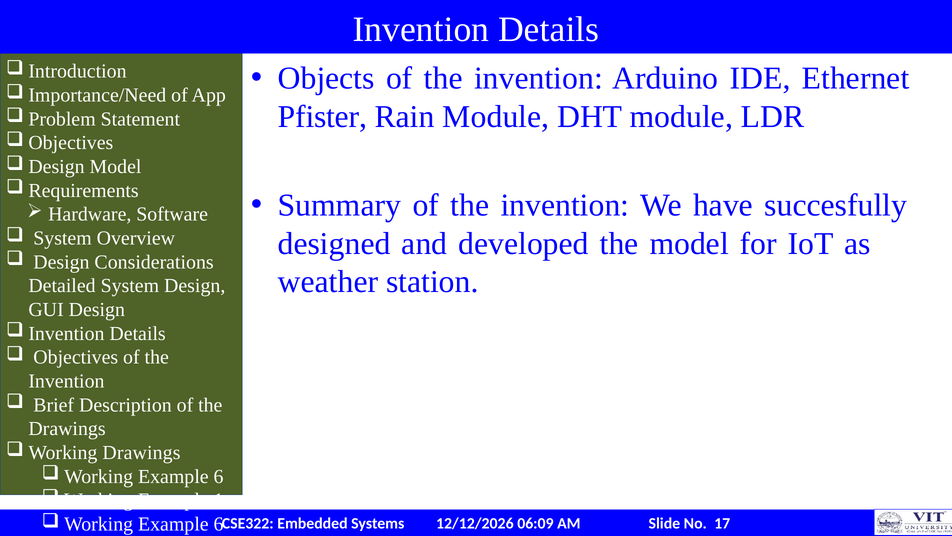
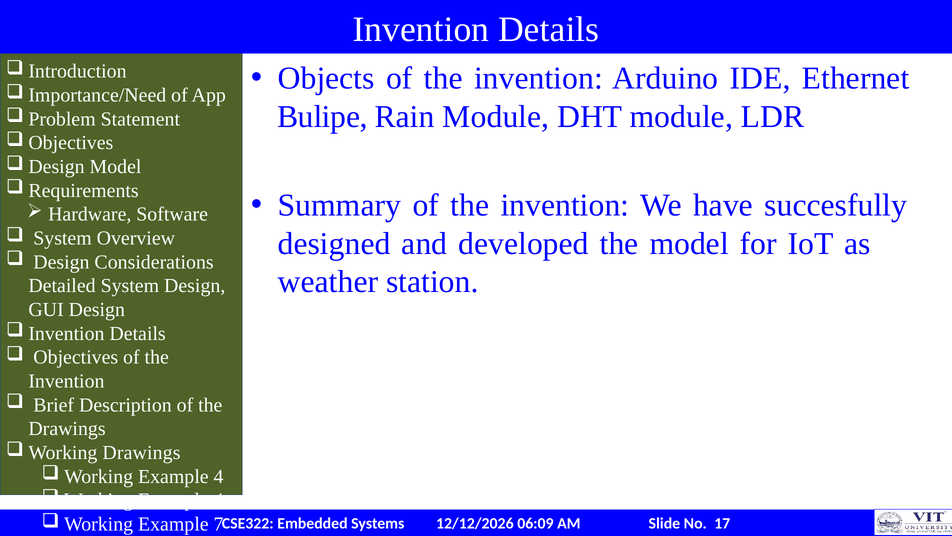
Pfister: Pfister -> Bulipe (322, 116)
6: 6 -> 4 (219, 476)
1: 1 -> 4 (219, 500)
6: 6 -> 7 (219, 524)
